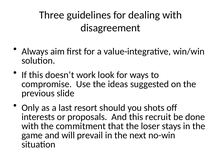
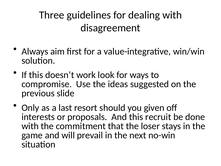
shots: shots -> given (154, 108)
